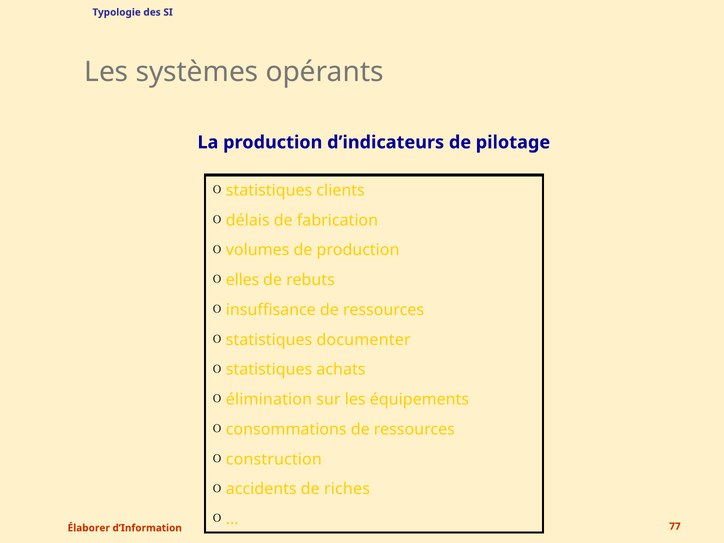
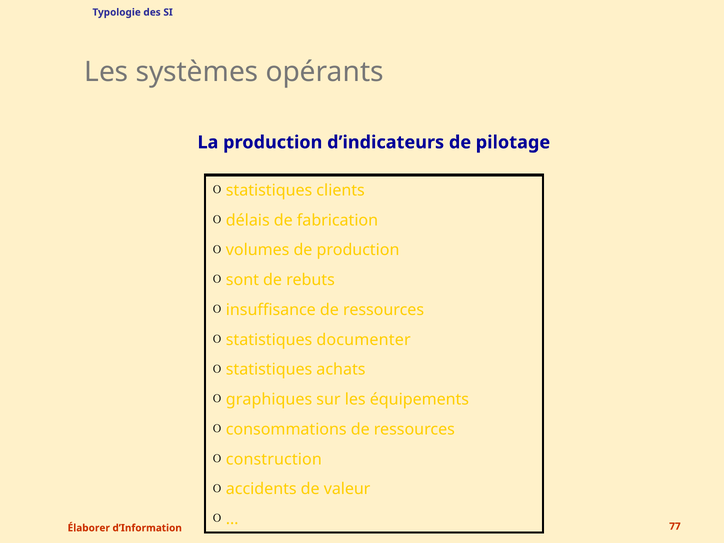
elles: elles -> sont (242, 280)
élimination: élimination -> graphiques (269, 400)
riches: riches -> valeur (347, 489)
